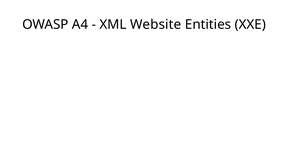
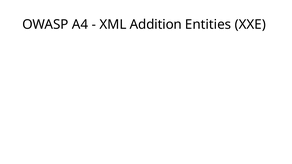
Website: Website -> Addition (156, 25)
